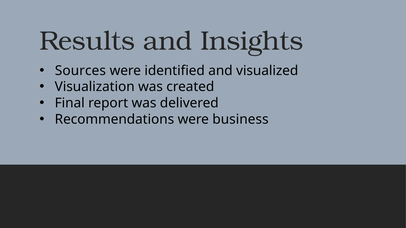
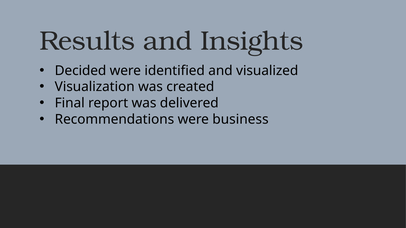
Sources: Sources -> Decided (81, 71)
